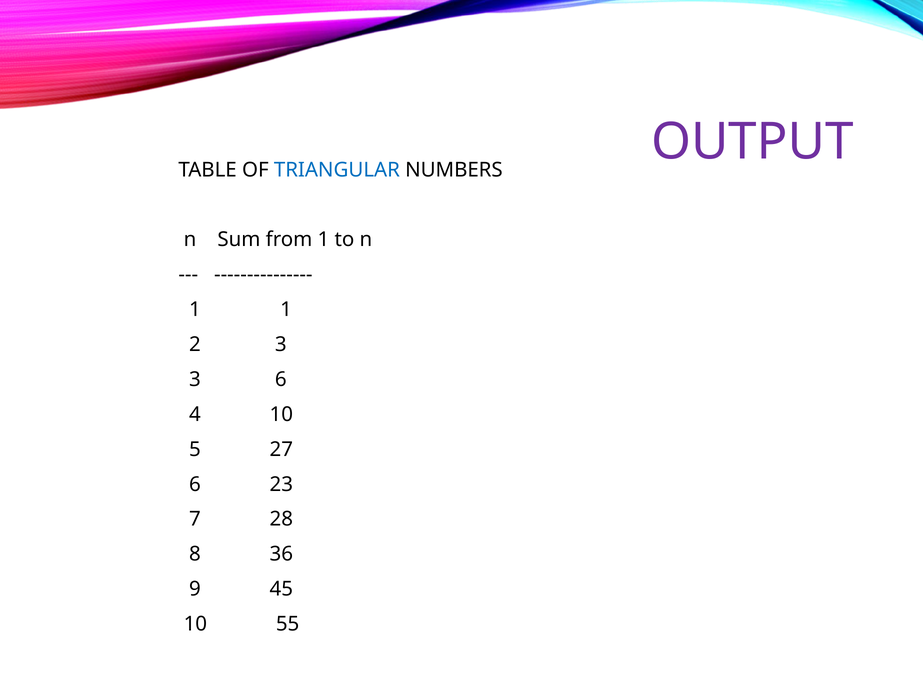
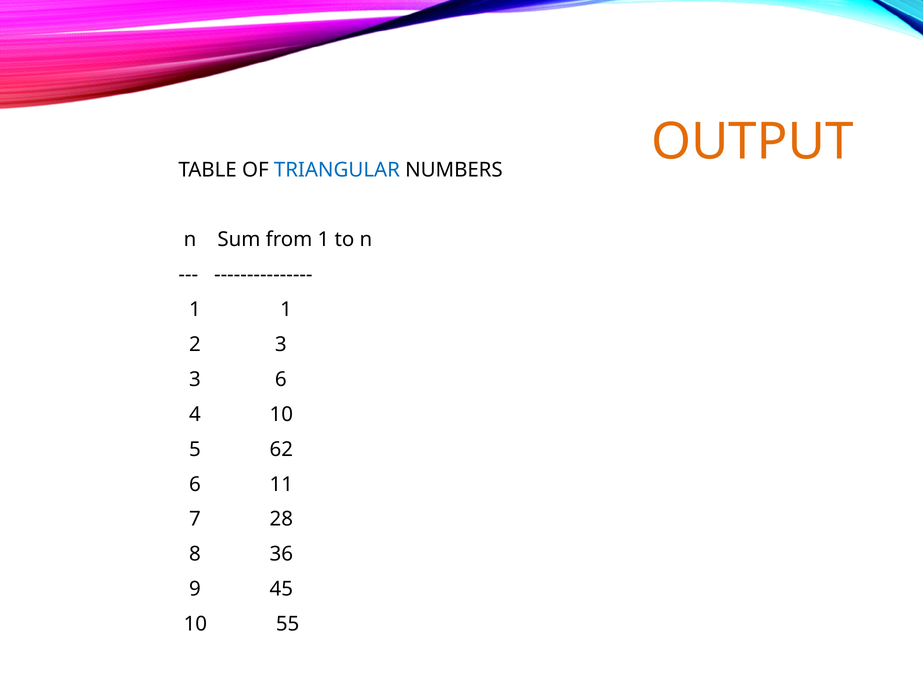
OUTPUT colour: purple -> orange (752, 142)
27: 27 -> 62 (281, 450)
23: 23 -> 11 (281, 484)
